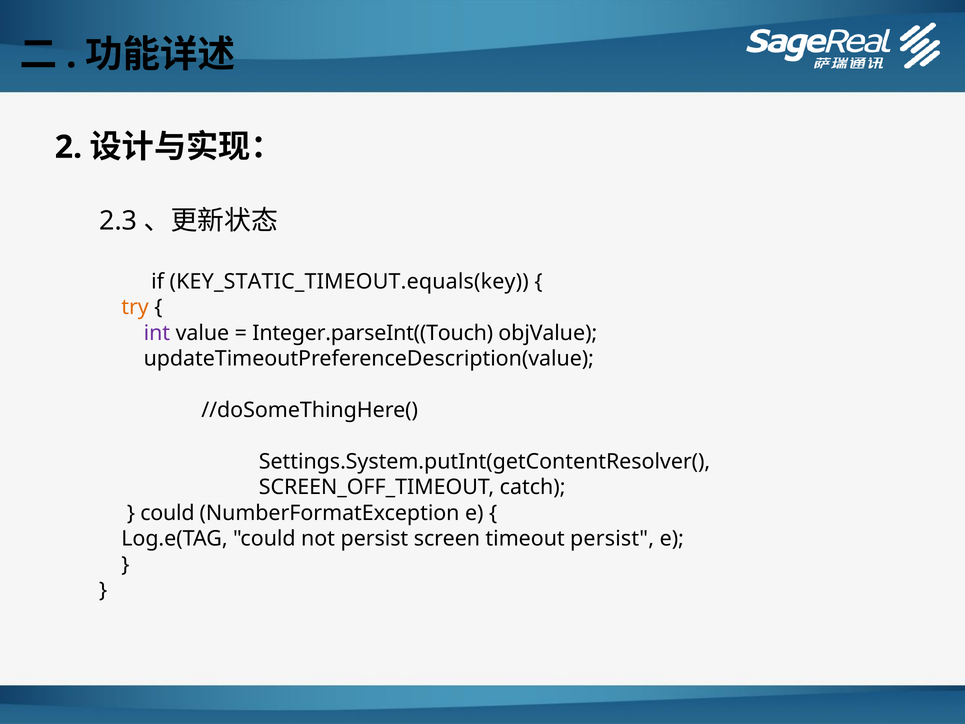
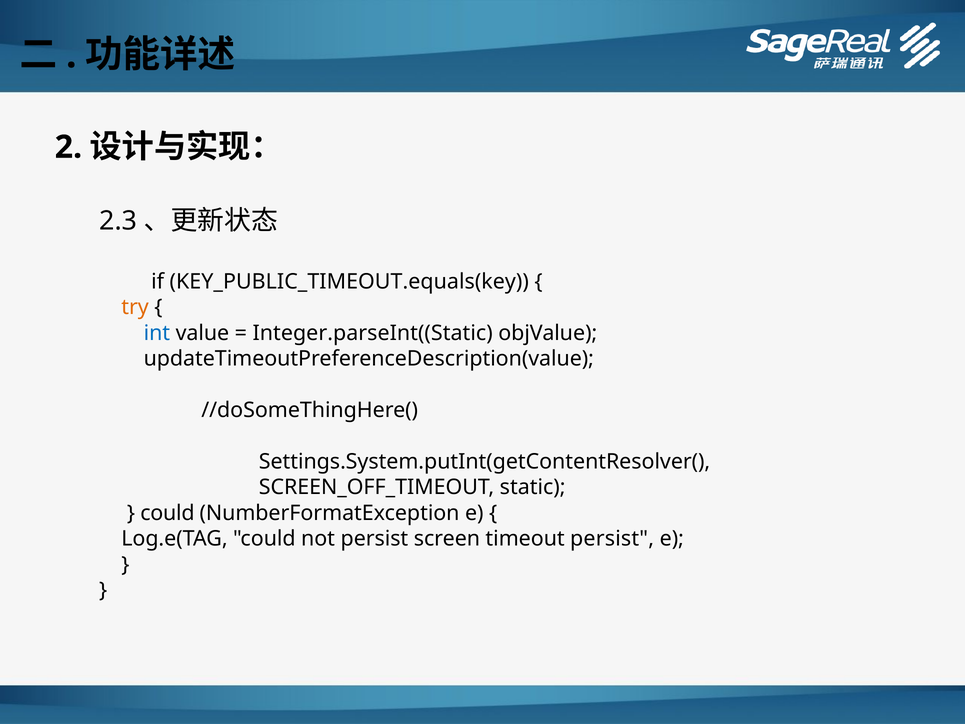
KEY_STATIC_TIMEOUT.equals(key: KEY_STATIC_TIMEOUT.equals(key -> KEY_PUBLIC_TIMEOUT.equals(key (349, 281)
int colour: purple -> blue (157, 333)
Integer.parseInt((Touch: Integer.parseInt((Touch -> Integer.parseInt((Static (373, 333)
catch: catch -> static (533, 487)
